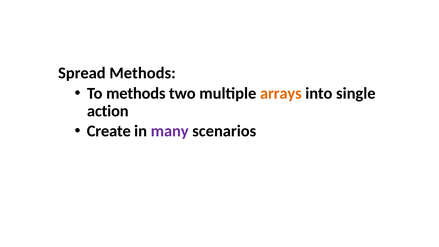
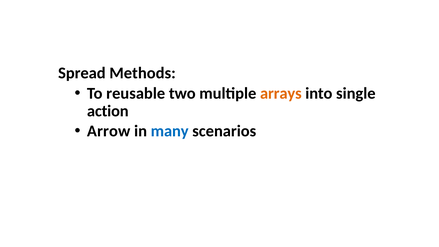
To methods: methods -> reusable (136, 93)
Create: Create -> Arrow (109, 131)
many colour: purple -> blue (170, 131)
